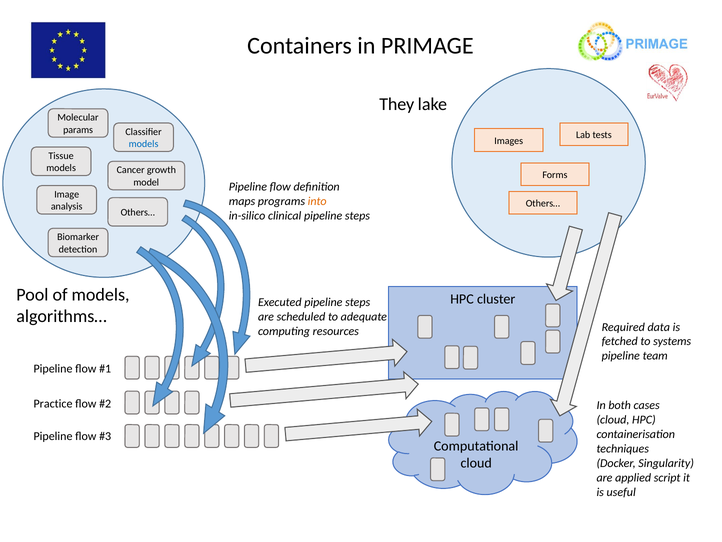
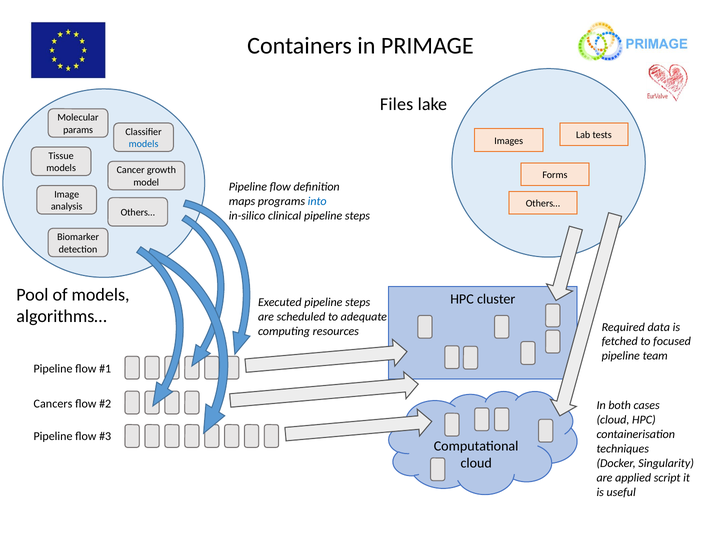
They: They -> Files (397, 104)
into colour: orange -> blue (317, 201)
systems: systems -> focused (672, 341)
Practice: Practice -> Cancers (53, 403)
